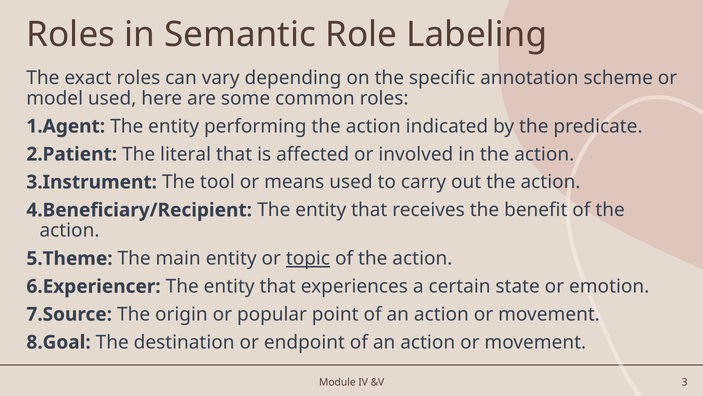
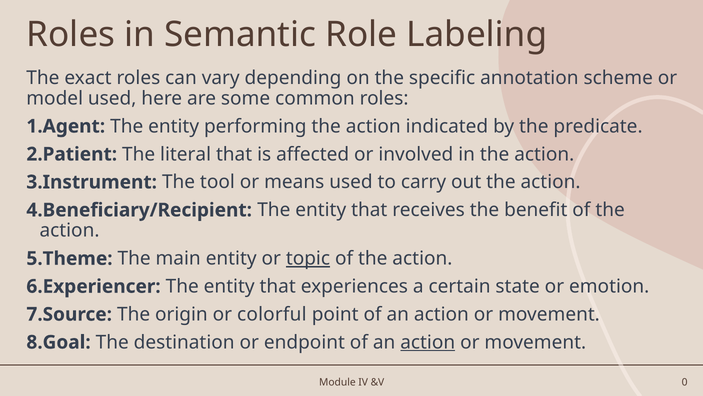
popular: popular -> colorful (272, 314)
action underline: none -> present (428, 342)
3: 3 -> 0 (685, 382)
